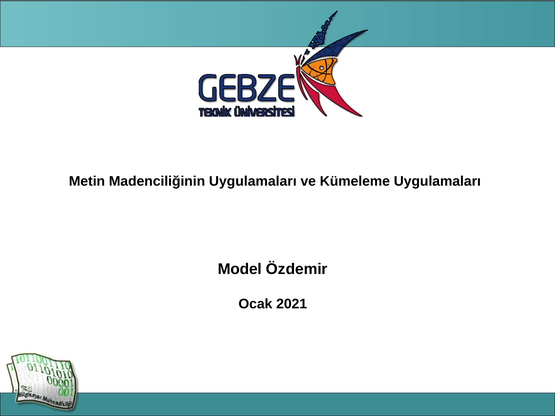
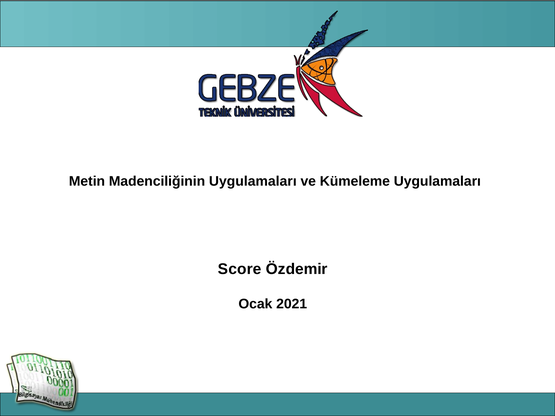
Model: Model -> Score (240, 269)
